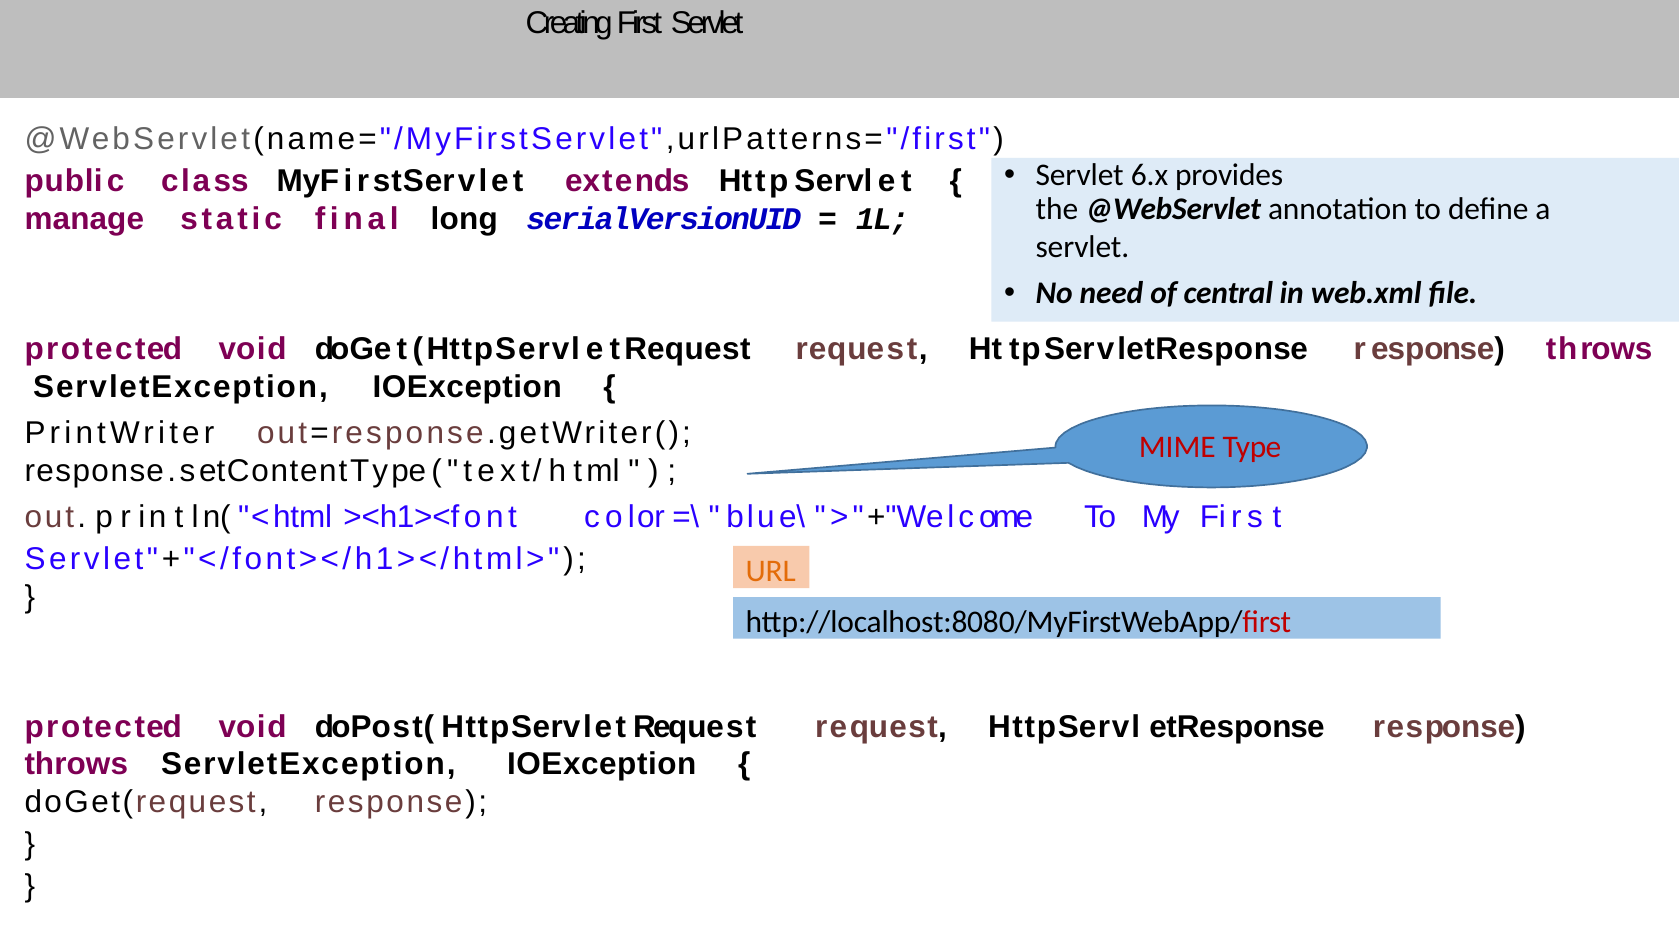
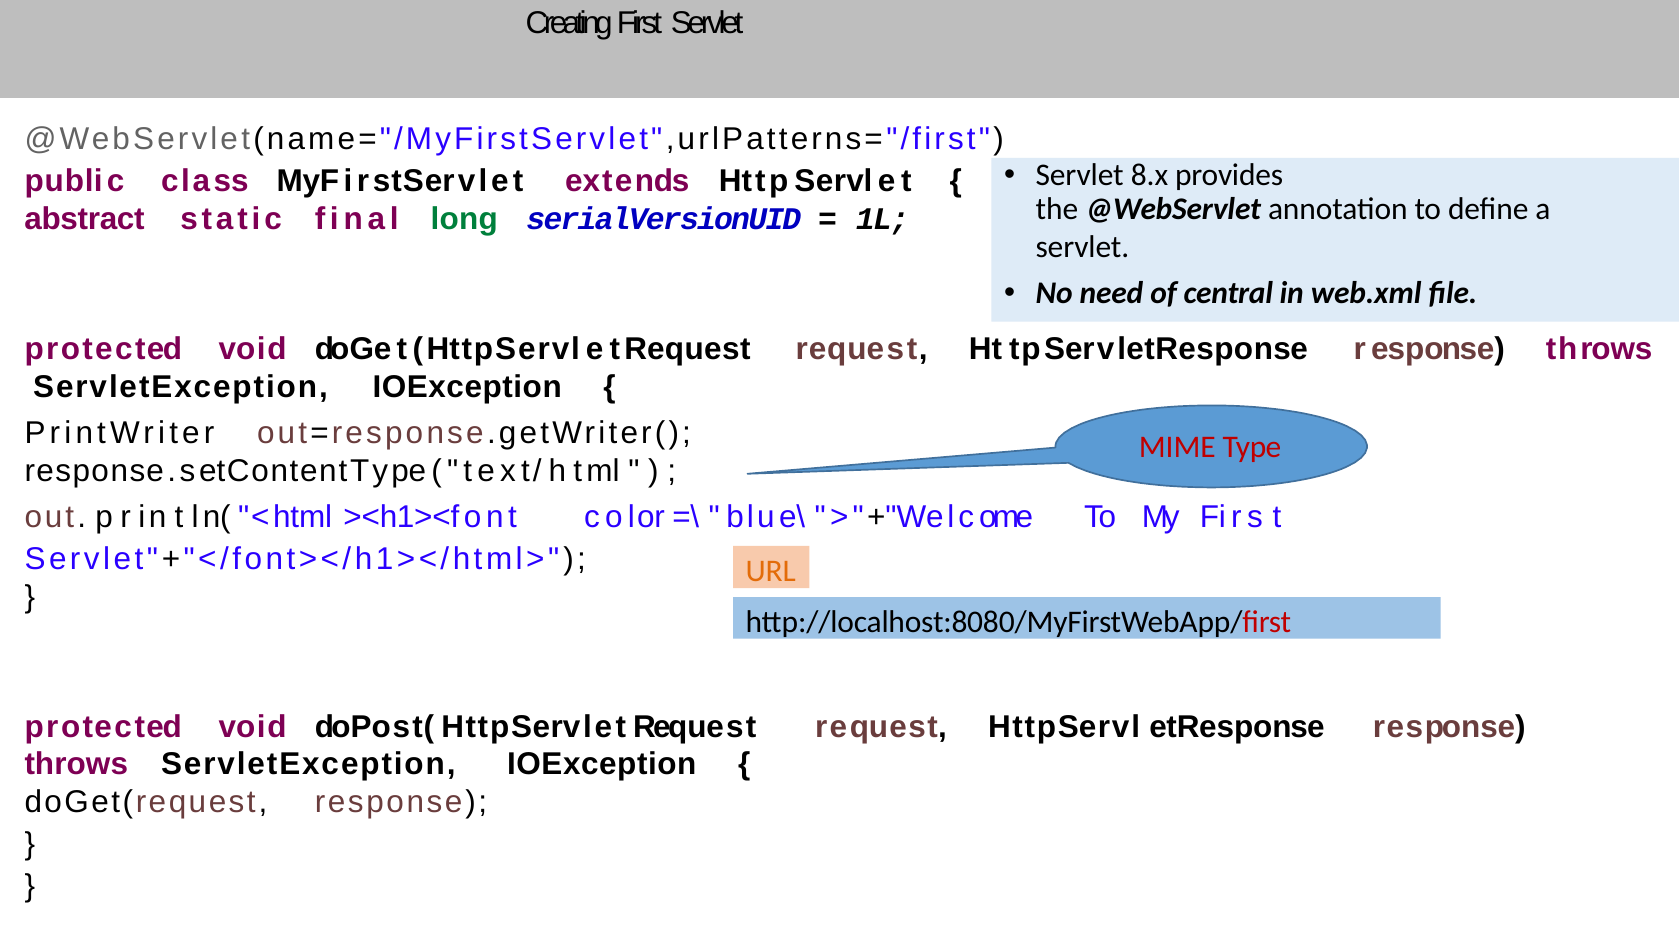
6.x: 6.x -> 8.x (1150, 176)
manage: manage -> abstract (85, 219)
long colour: black -> green (464, 219)
